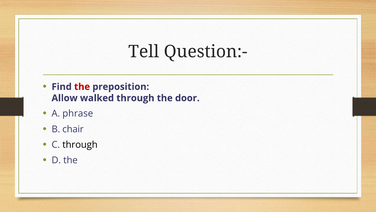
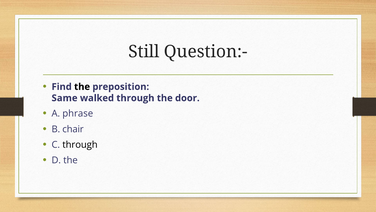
Tell: Tell -> Still (144, 52)
the colour: red -> black (82, 87)
Allow: Allow -> Same (65, 98)
